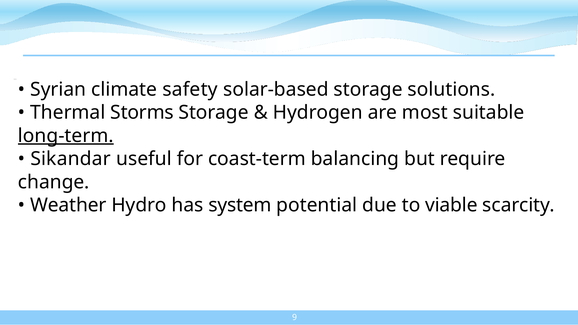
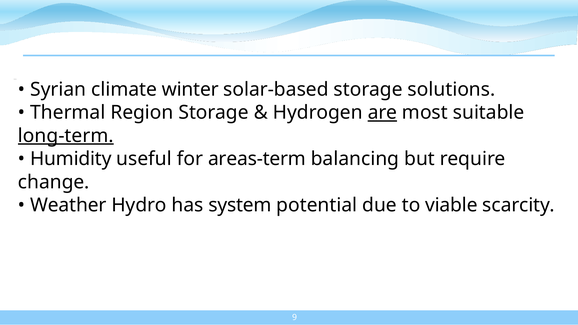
safety: safety -> winter (190, 90)
Storms: Storms -> Region (142, 113)
are underline: none -> present (382, 113)
Sikandar: Sikandar -> Humidity (71, 159)
coast-term: coast-term -> areas-term (257, 159)
